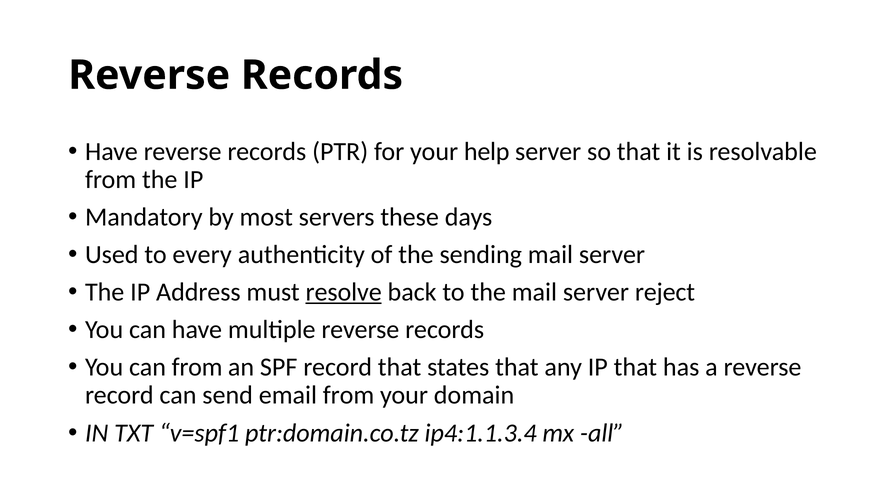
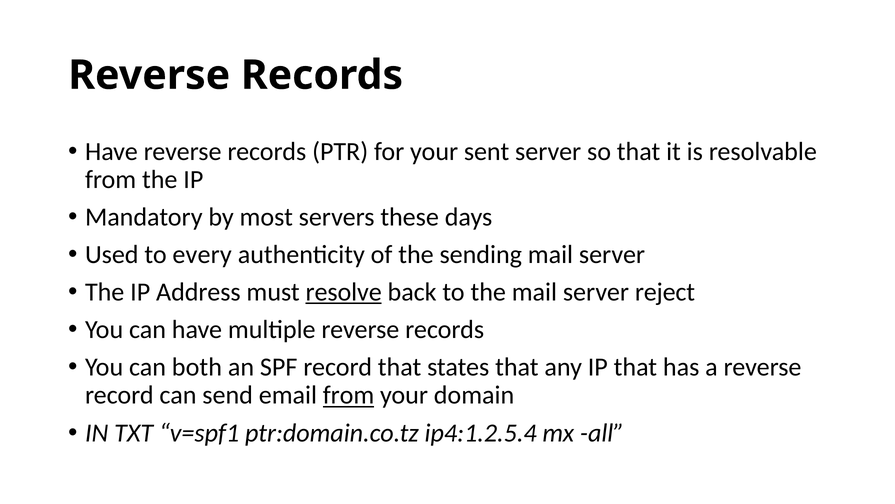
help: help -> sent (487, 151)
can from: from -> both (197, 367)
from underline: none -> present (349, 395)
ip4:1.1.3.4: ip4:1.1.3.4 -> ip4:1.2.5.4 (481, 432)
